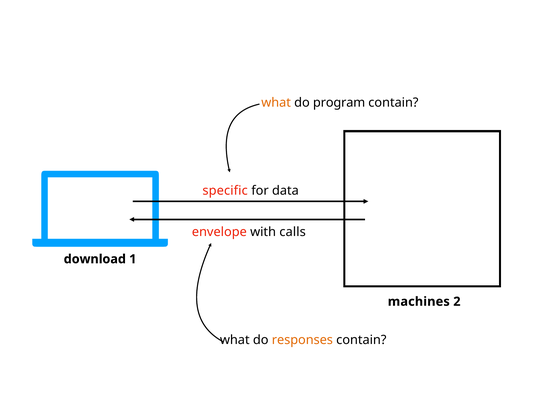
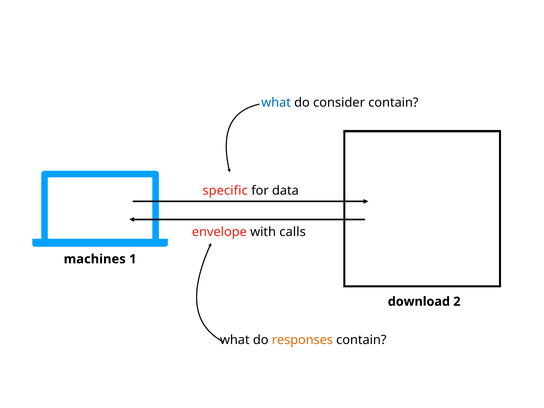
what colour: orange -> blue (276, 103)
program: program -> consider (339, 103)
download: download -> machines (95, 259)
machines: machines -> download (419, 302)
